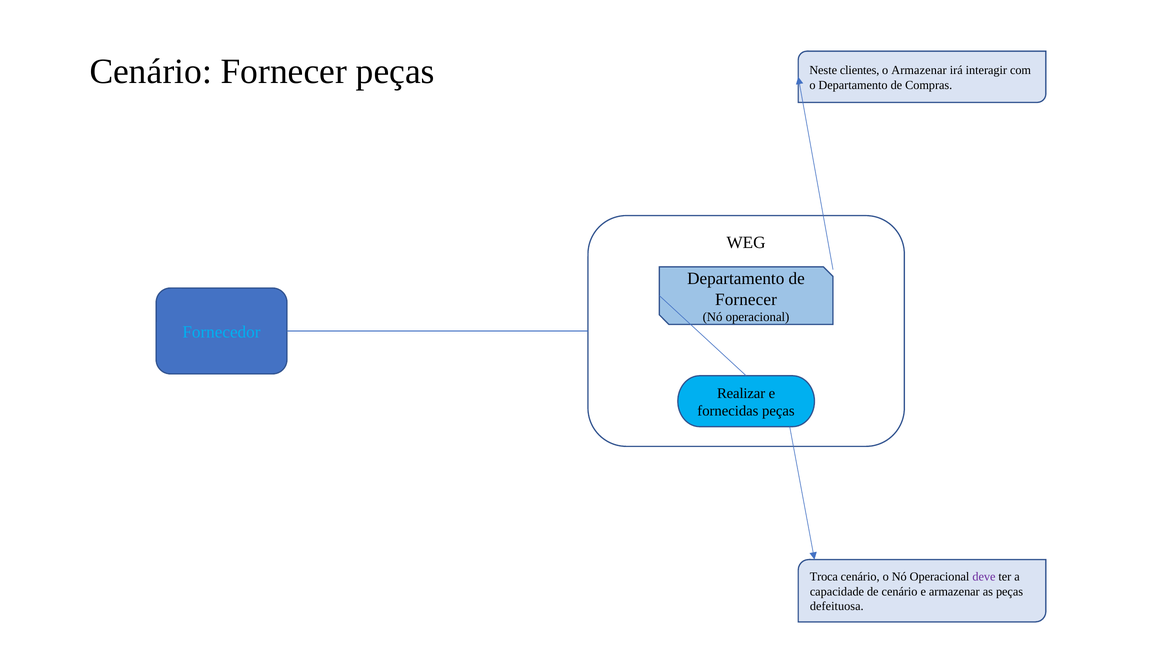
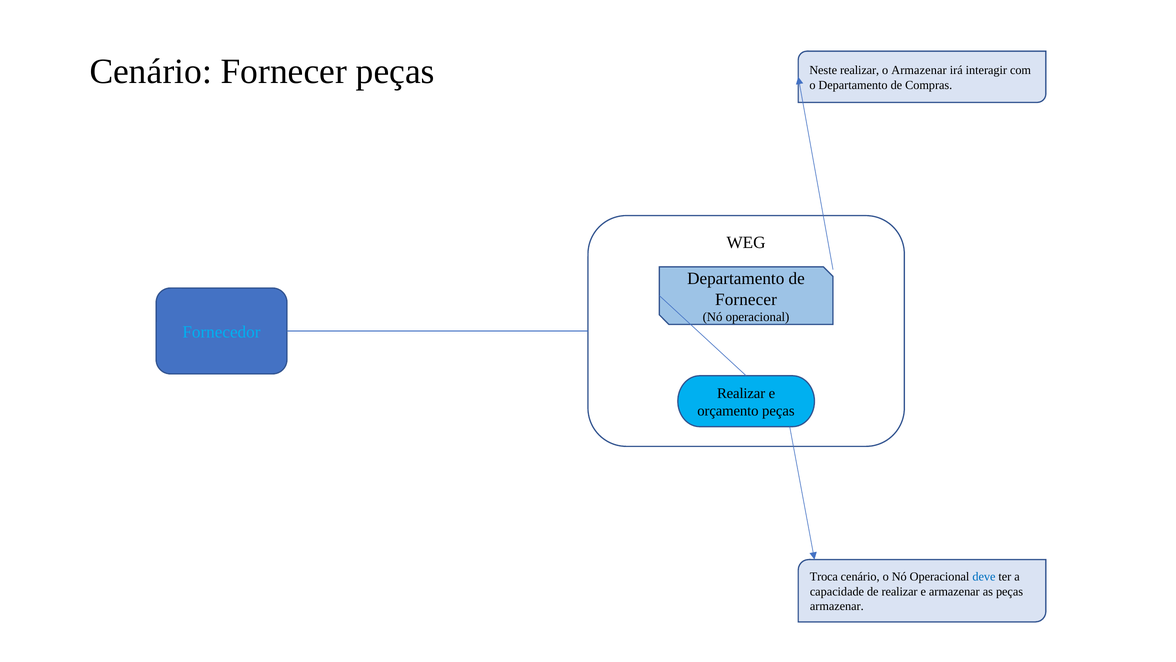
Neste clientes: clientes -> realizar (860, 70)
fornecidas: fornecidas -> orçamento (728, 411)
deve colour: purple -> blue (984, 576)
de cenário: cenário -> realizar (900, 591)
defeituosa: defeituosa -> armazenar (837, 606)
